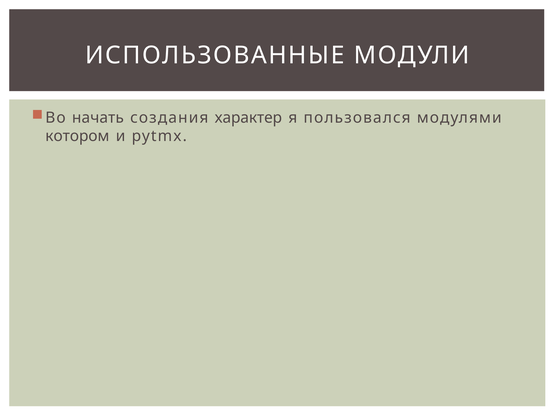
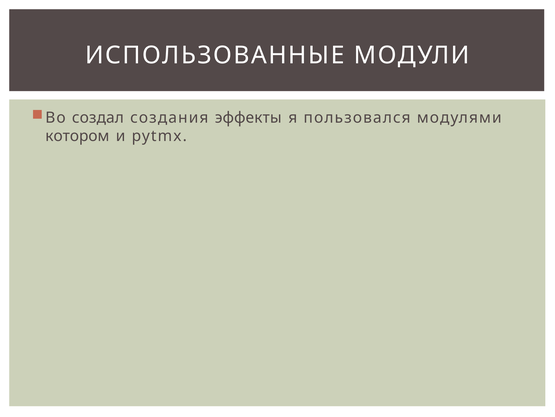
начать: начать -> создал (98, 117)
характер: характер -> эффекты (248, 117)
